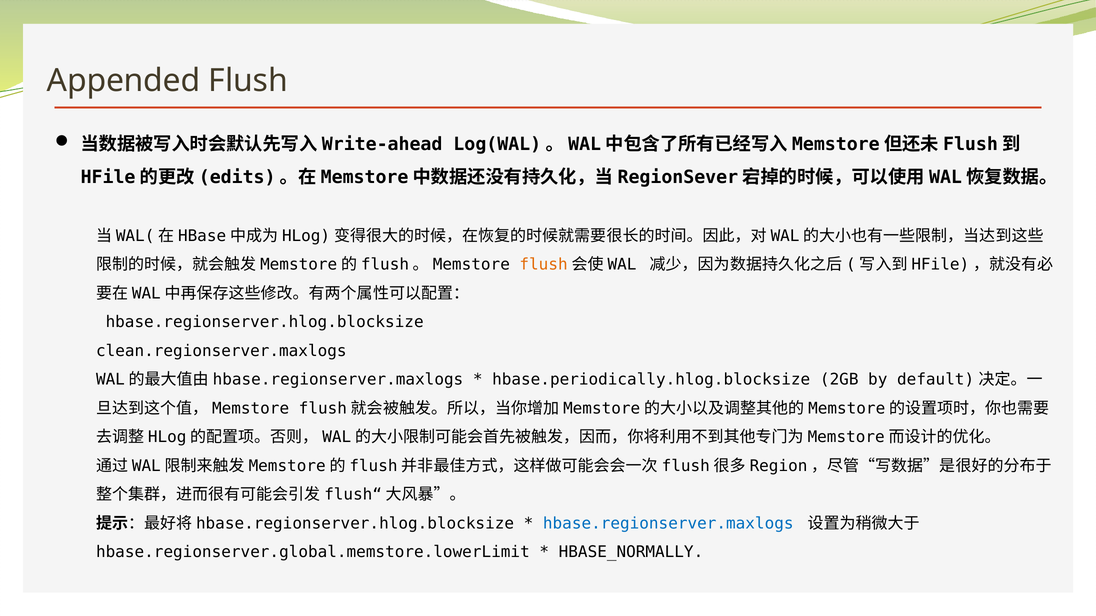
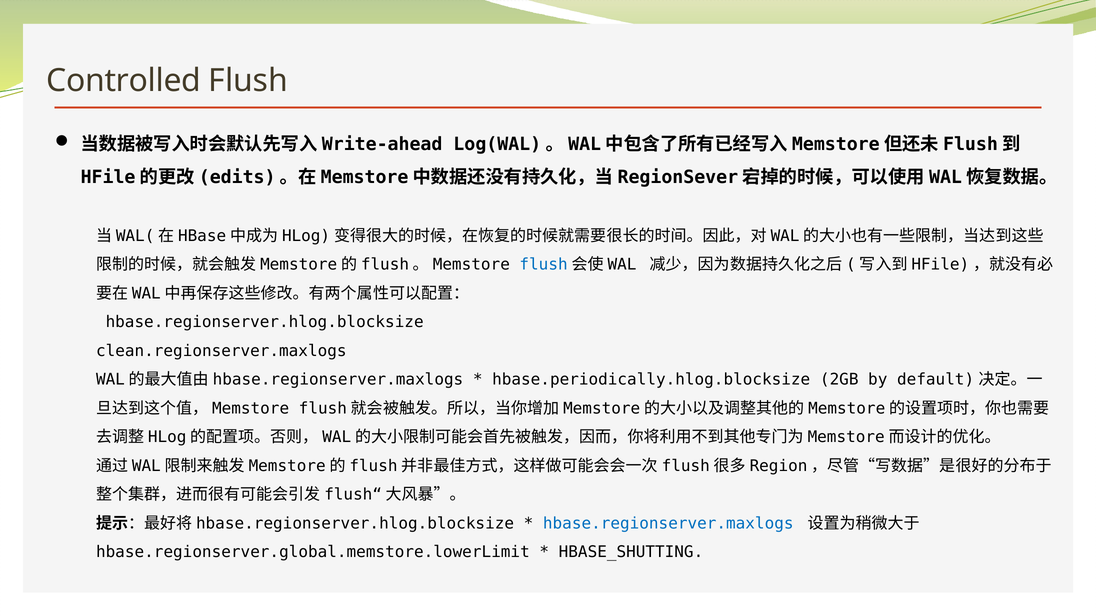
Appended: Appended -> Controlled (124, 81)
flush colour: orange -> blue (544, 265)
HBASE_NORMALLY: HBASE_NORMALLY -> HBASE_SHUTTING (631, 553)
